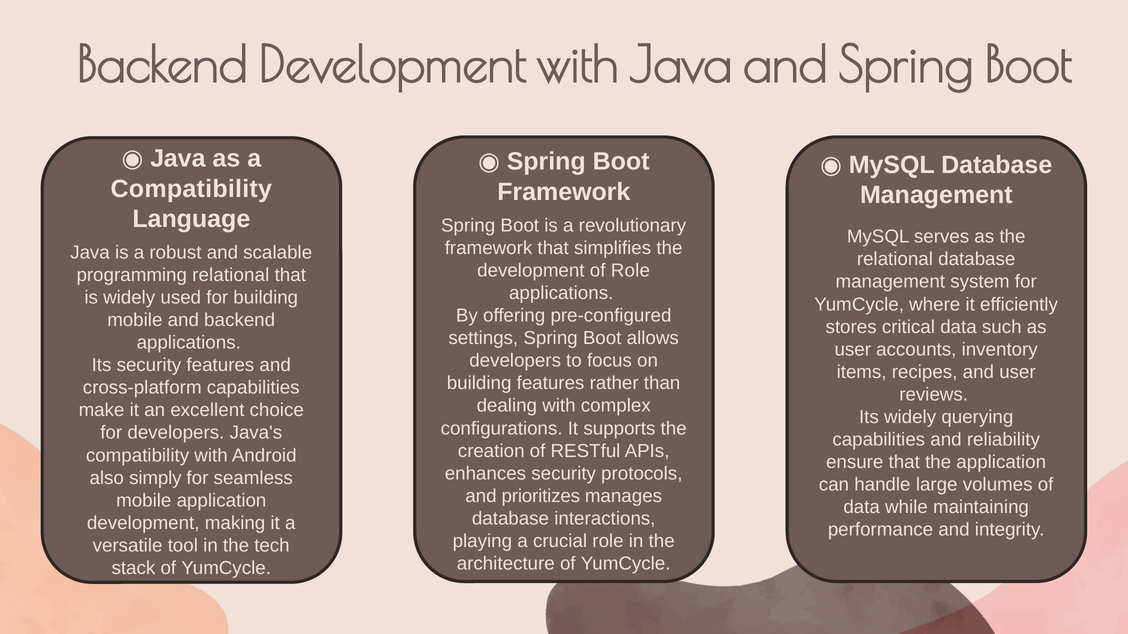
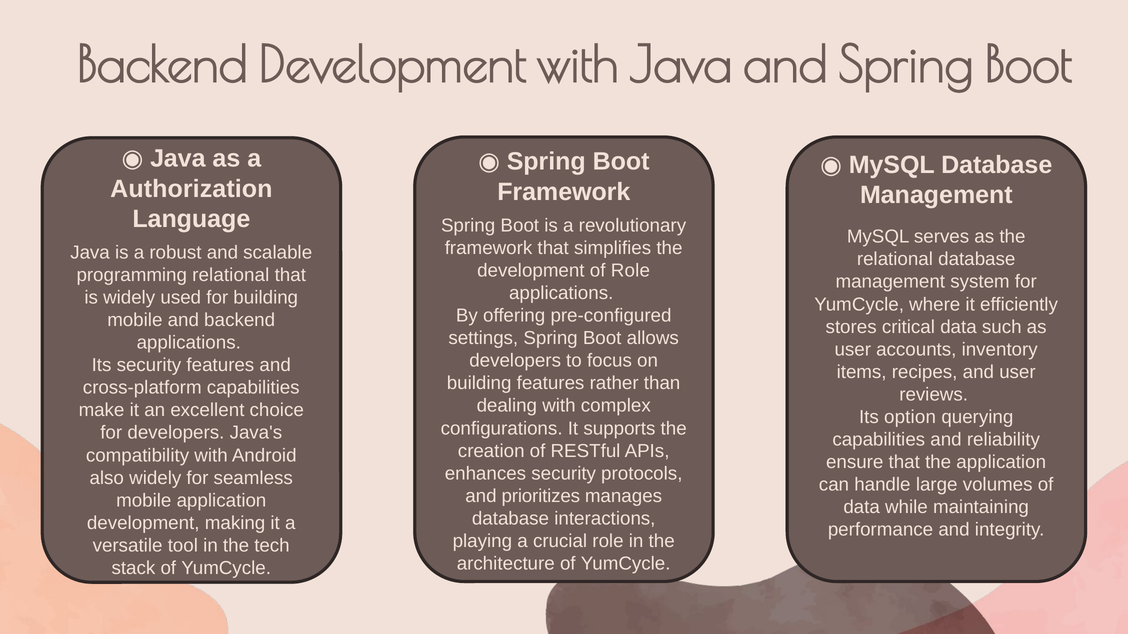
Compatibility: Compatibility -> Authorization (191, 189)
Its widely: widely -> option (910, 417)
also simply: simply -> widely (155, 478)
